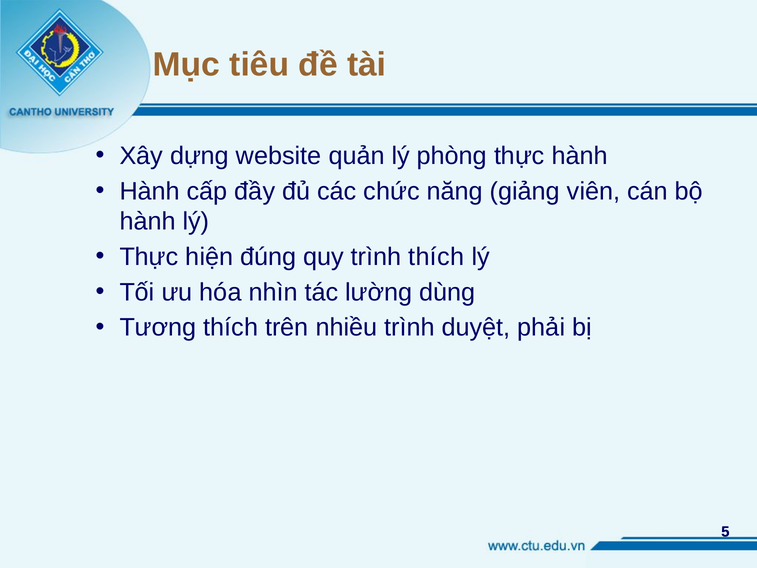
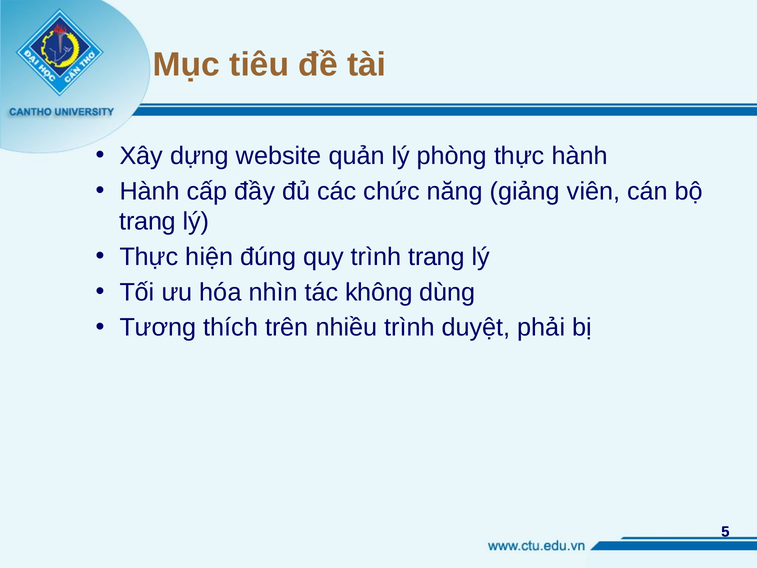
hành: hành -> trang (148, 222)
trình thích: thích -> trang (437, 257)
lường: lường -> không (379, 292)
